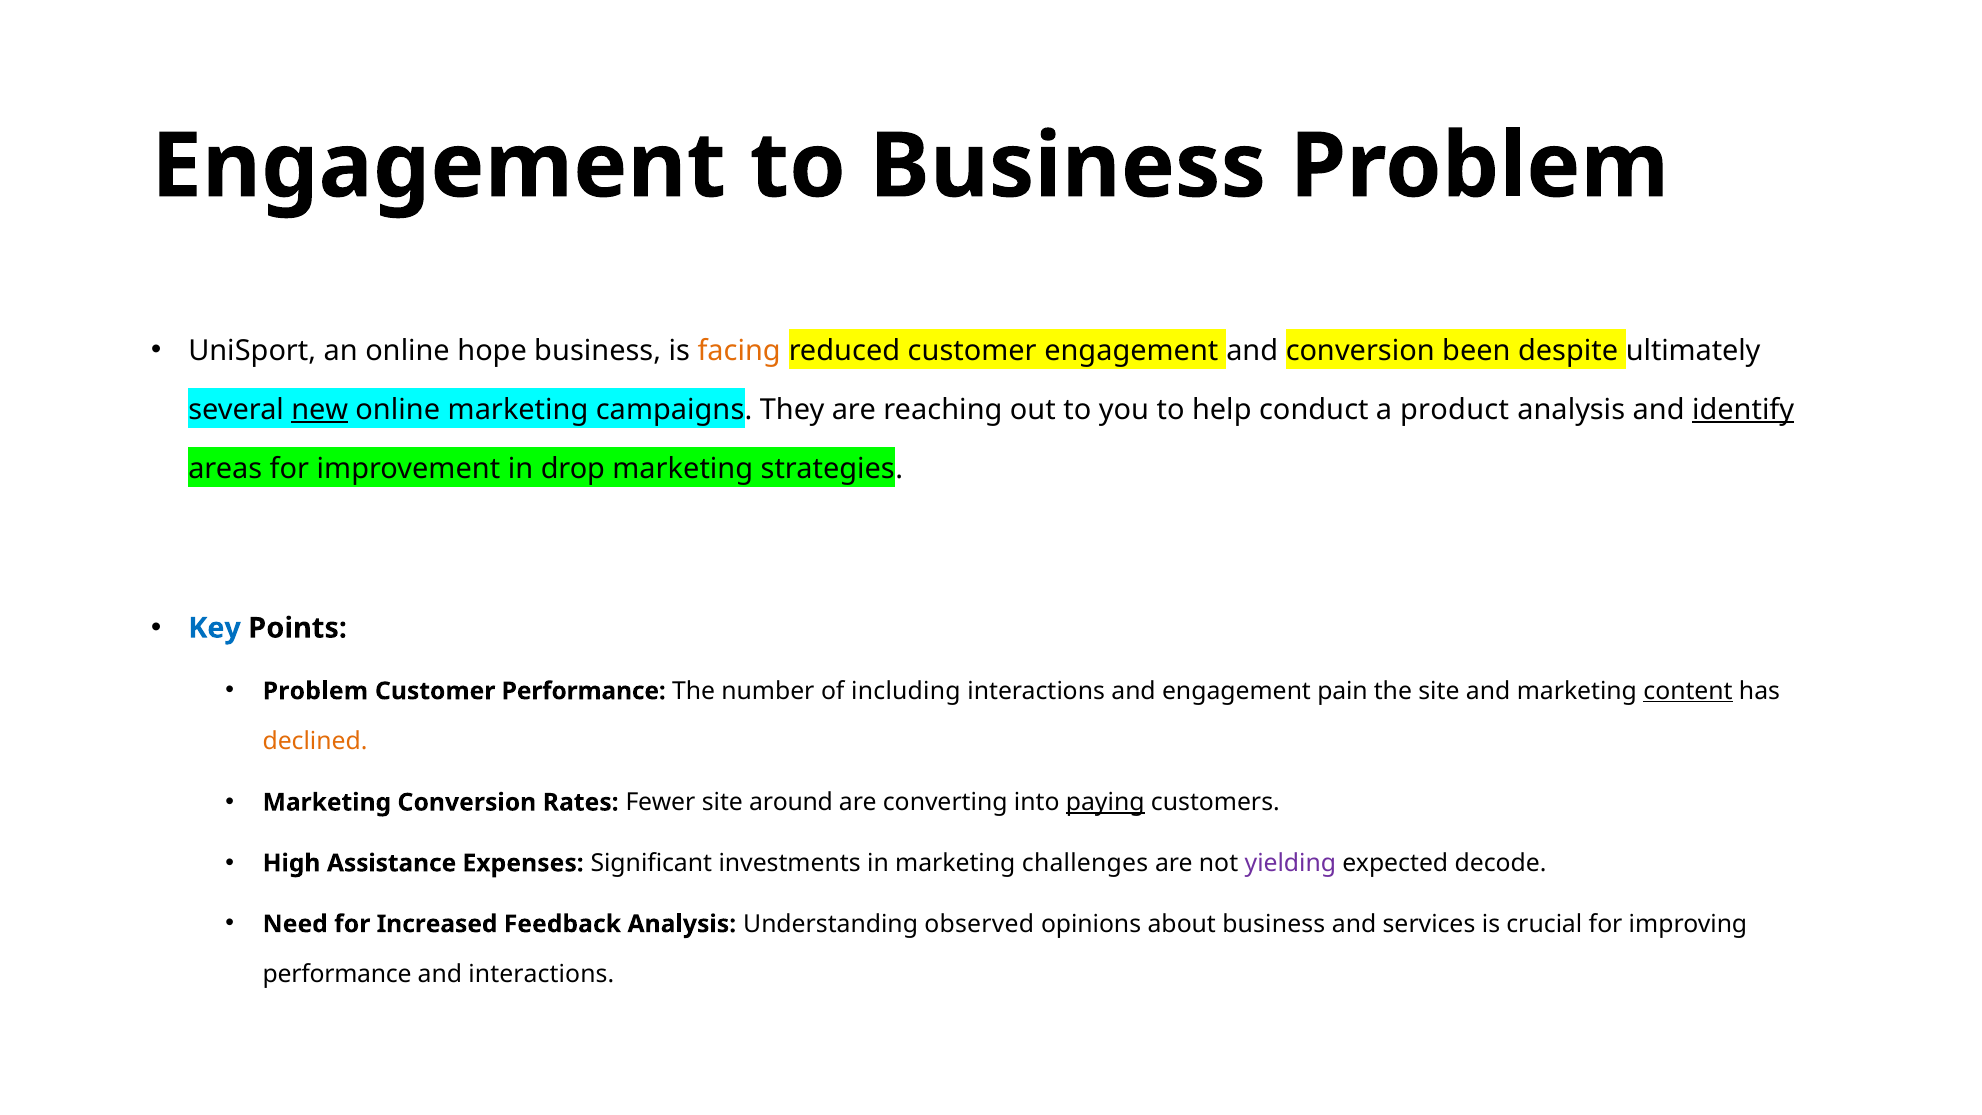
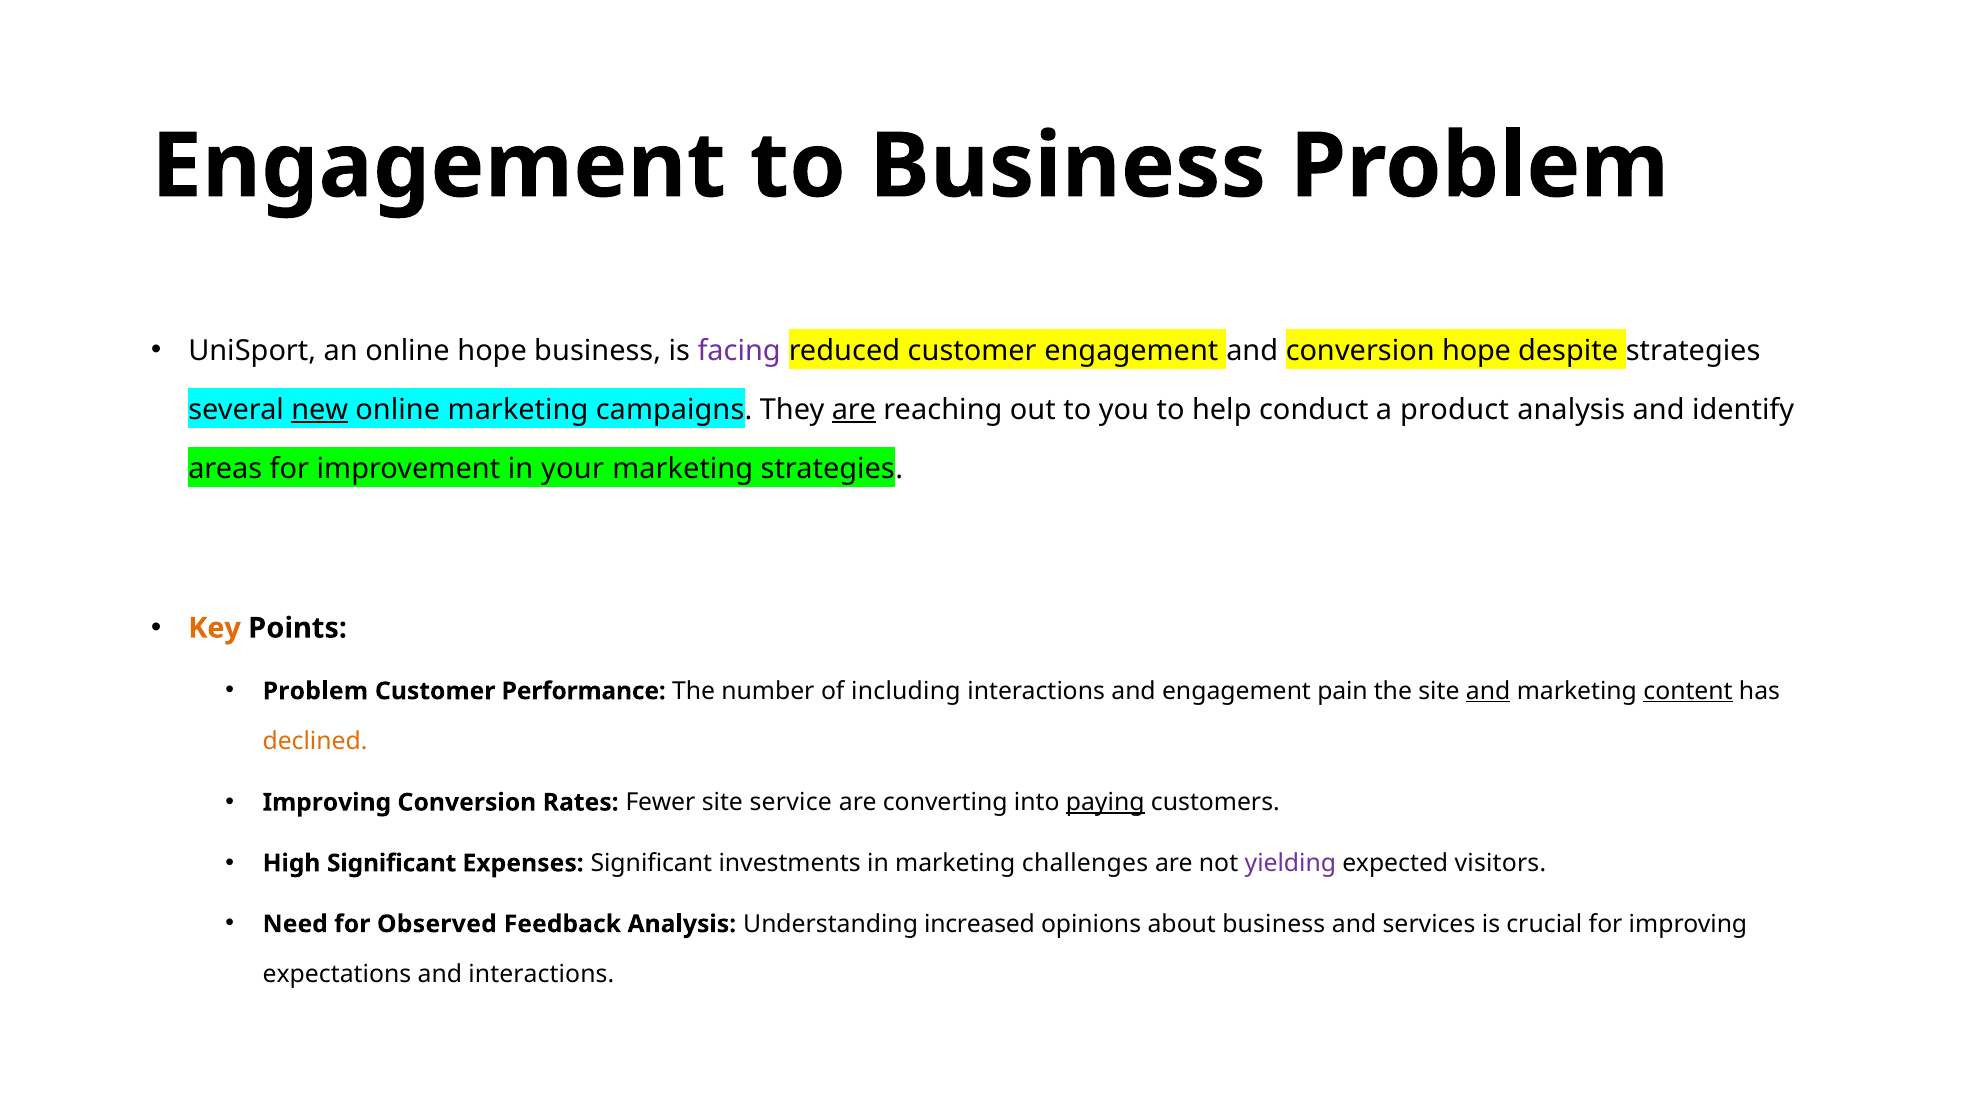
facing colour: orange -> purple (739, 351)
conversion been: been -> hope (1477, 351)
despite ultimately: ultimately -> strategies (1693, 351)
are underline: none -> present (854, 410)
identify underline: present -> none (1743, 410)
drop: drop -> your (573, 469)
Key colour: blue -> orange (215, 628)
and underline: none -> present (1488, 691)
Marketing: Marketing -> Improving (327, 802)
around: around -> service (791, 802)
High Assistance: Assistance -> Significant (392, 863)
decode: decode -> visitors (1500, 863)
Increased: Increased -> Observed (437, 924)
observed: observed -> increased (979, 924)
performance: performance -> expectations (337, 974)
